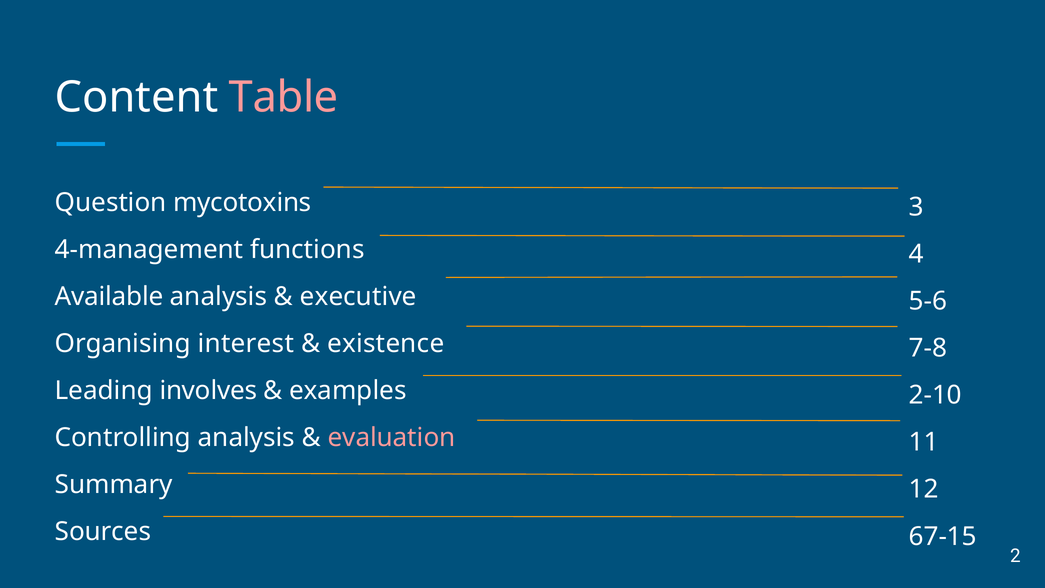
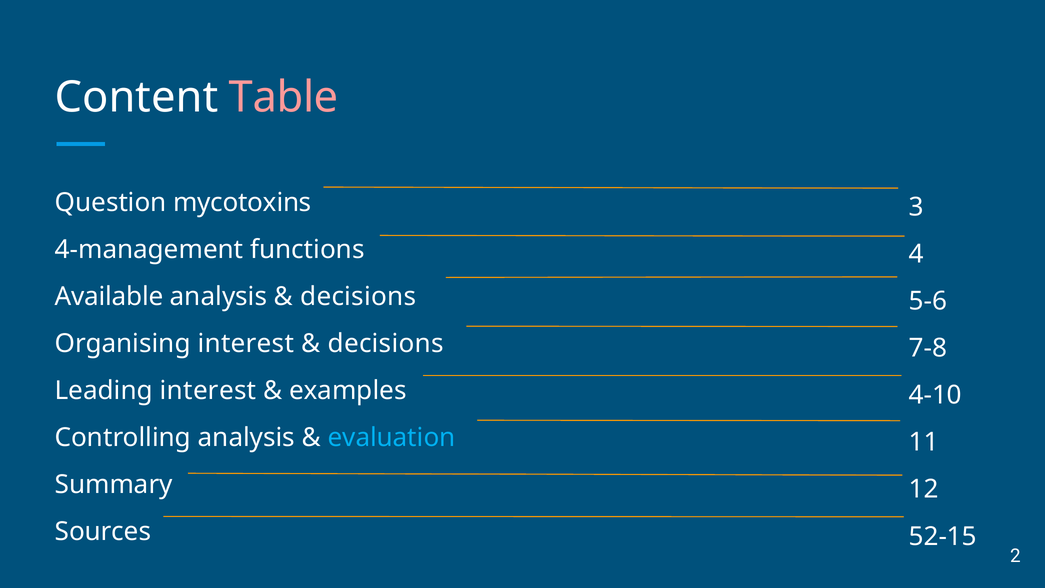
executive: executive -> decisions (358, 296)
existence: existence -> decisions (386, 343)
Leading involves: involves -> interest (208, 390)
2-10: 2-10 -> 4-10 (935, 395)
evaluation colour: pink -> light blue (392, 438)
67-15: 67-15 -> 52-15 (943, 536)
